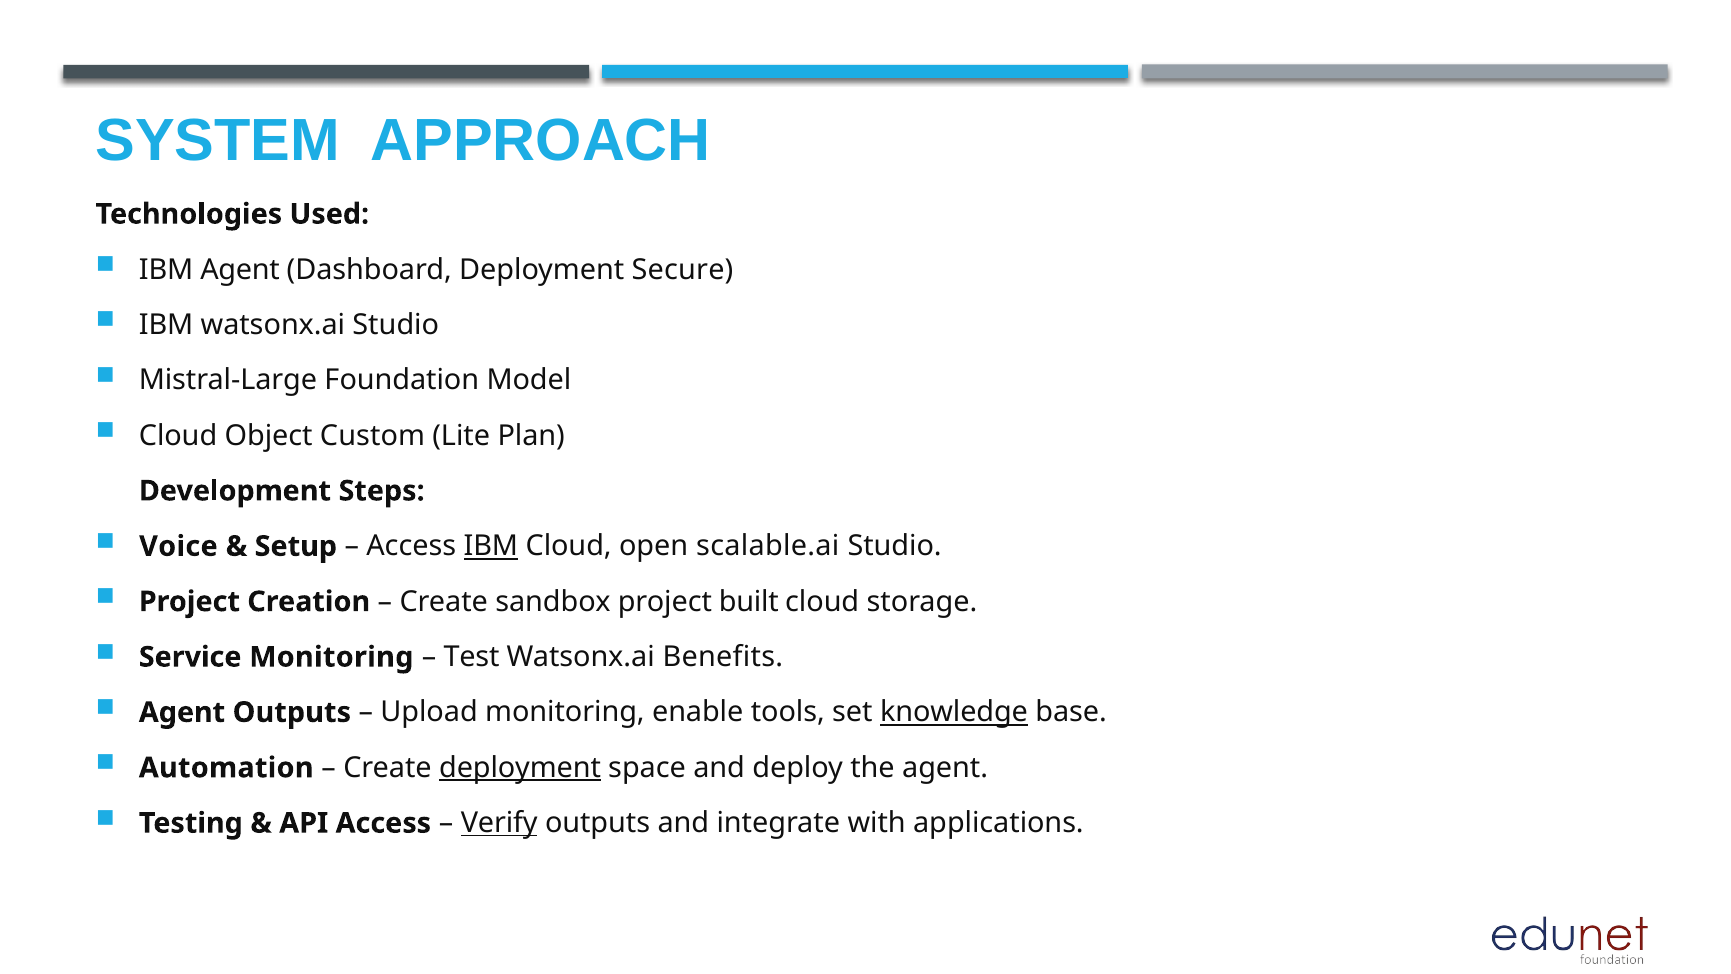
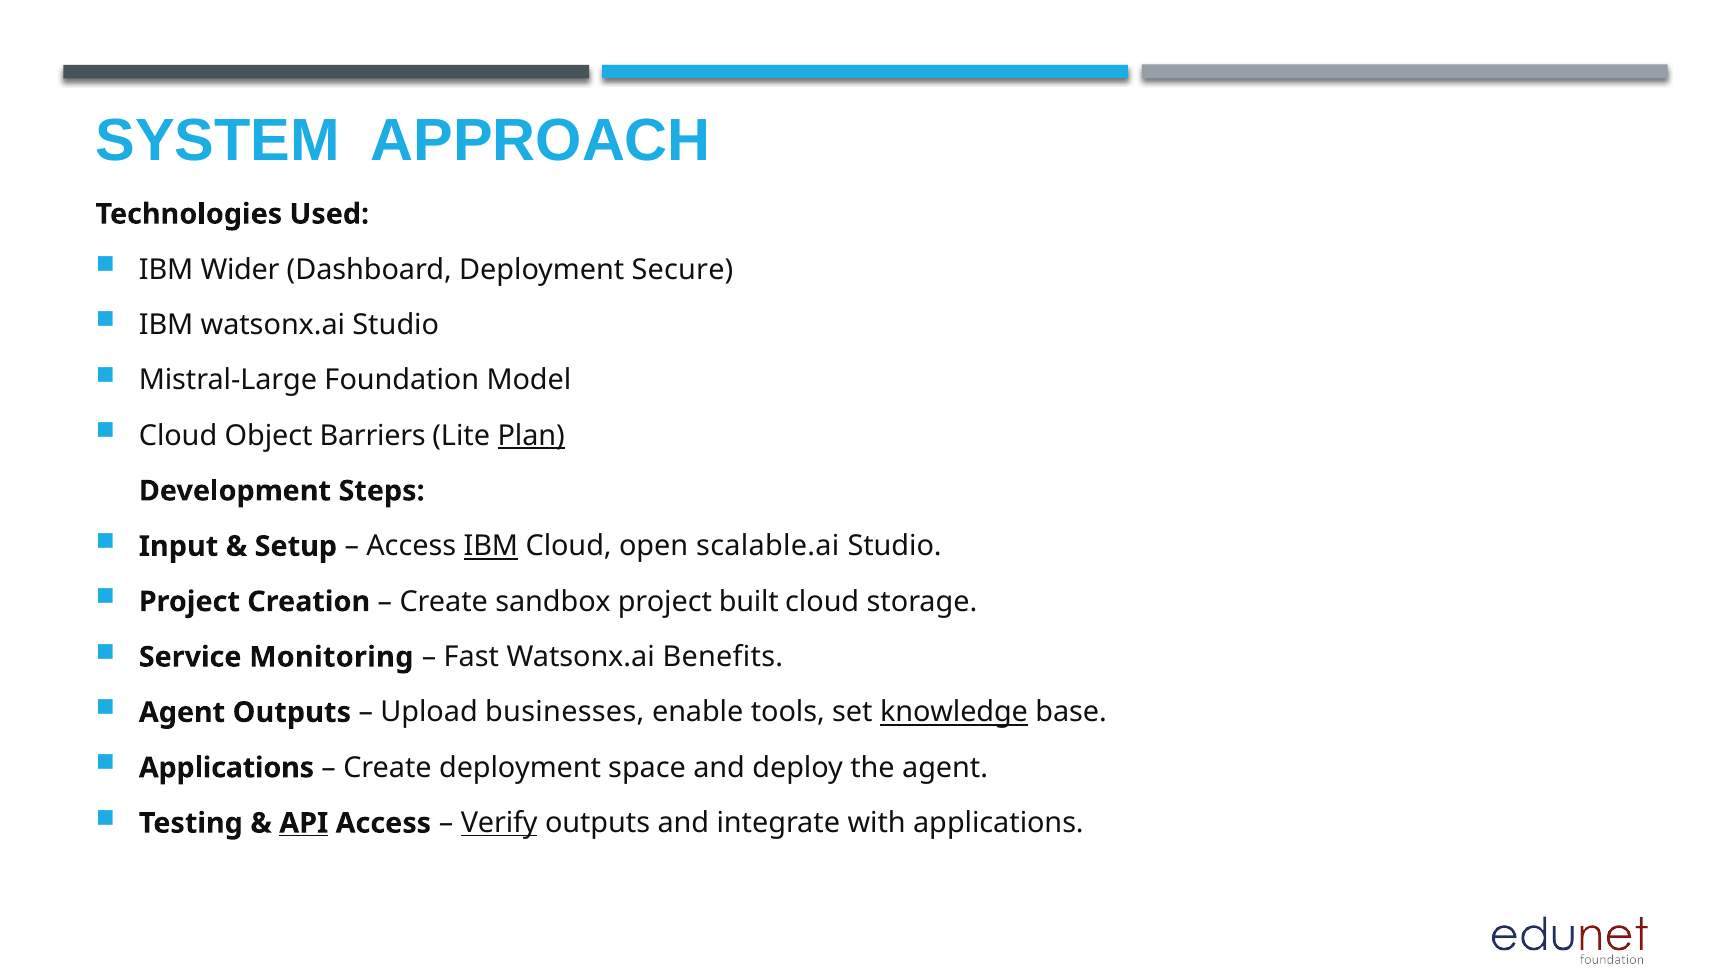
IBM Agent: Agent -> Wider (240, 269)
Custom: Custom -> Barriers (373, 435)
Plan underline: none -> present (531, 435)
Voice: Voice -> Input (179, 546)
Test: Test -> Fast (471, 657)
Upload monitoring: monitoring -> businesses (565, 712)
Automation: Automation -> Applications (226, 768)
deployment underline: present -> none (520, 768)
API underline: none -> present (304, 823)
